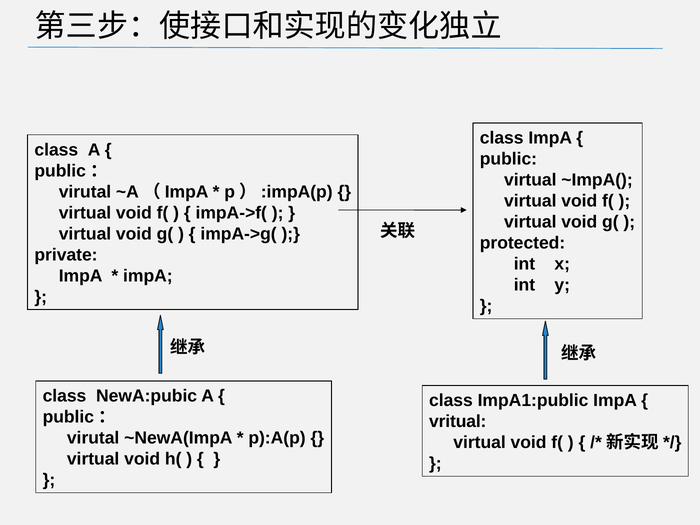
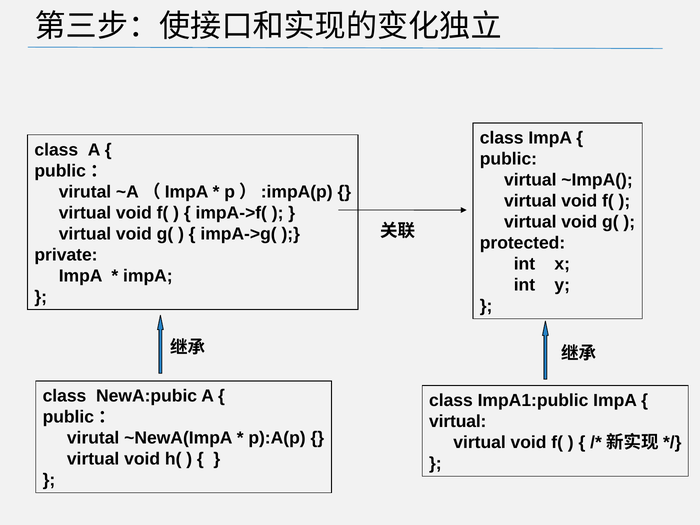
vritual: vritual -> virtual (458, 422)
